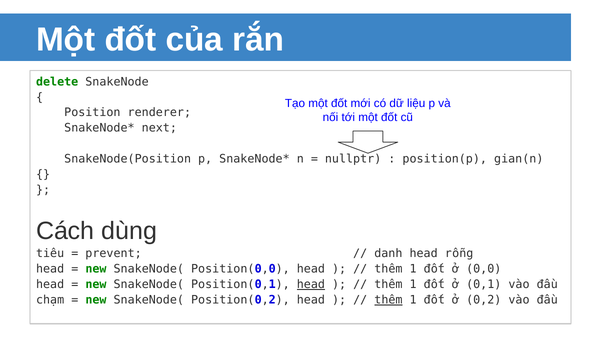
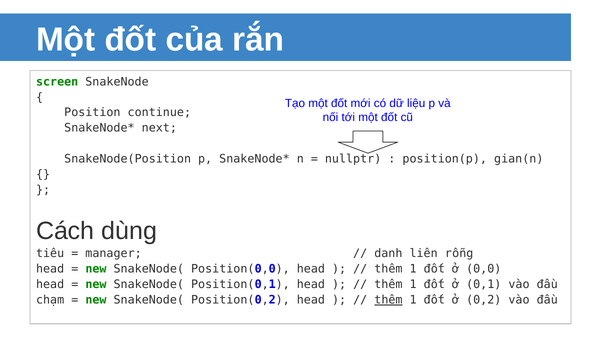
delete: delete -> screen (57, 82)
renderer: renderer -> continue (159, 113)
prevent: prevent -> manager (114, 254)
danh head: head -> liên (424, 254)
head underline: present -> none (311, 285)
